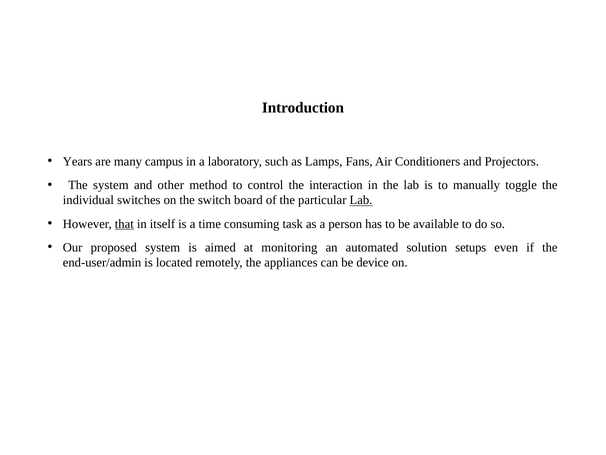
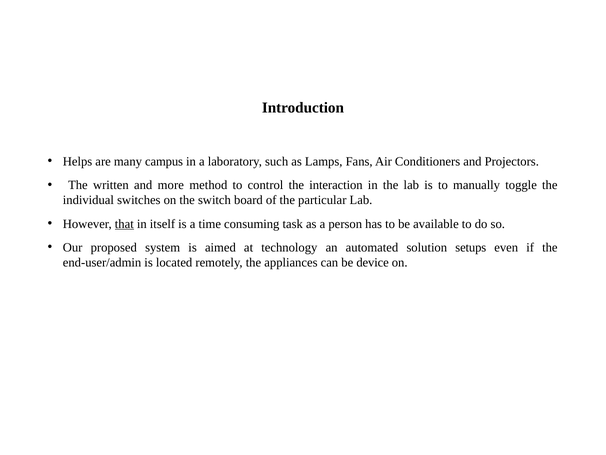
Years: Years -> Helps (78, 161)
The system: system -> written (111, 185)
other: other -> more (171, 185)
Lab underline: present -> none (361, 200)
monitoring: monitoring -> technology (289, 247)
